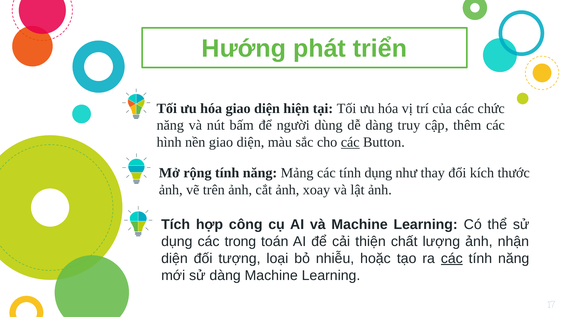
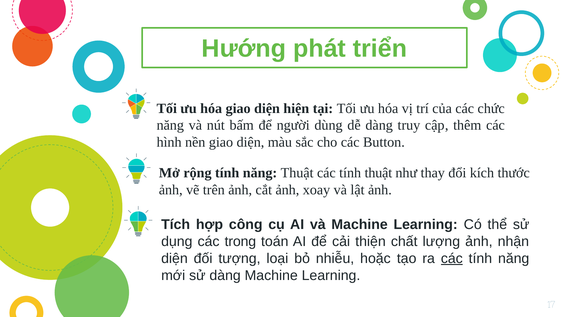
các underline: present -> none (350, 142)
năng Mảng: Mảng -> Thuật (297, 173)
tính dụng: dụng -> thuật (378, 173)
